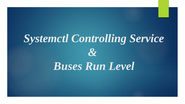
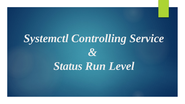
Buses: Buses -> Status (68, 66)
